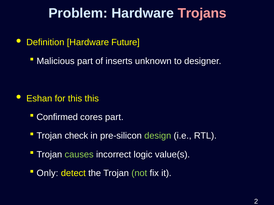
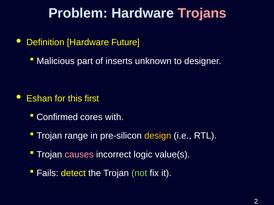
this this: this -> first (92, 99)
cores part: part -> with (114, 117)
check: check -> range (76, 136)
design colour: light green -> yellow (158, 136)
causes colour: light green -> pink (79, 155)
Only: Only -> Fails (47, 174)
